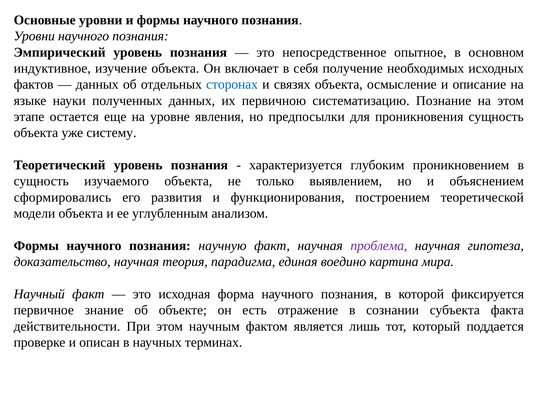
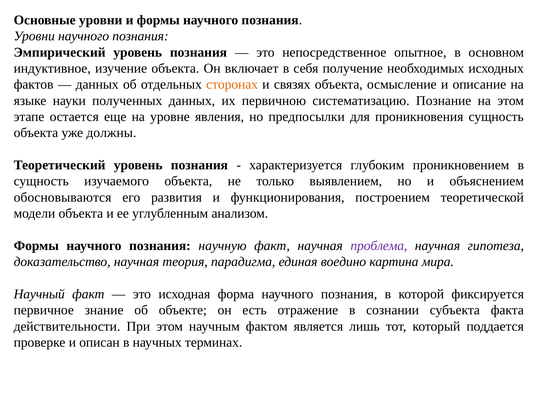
сторонах colour: blue -> orange (232, 85)
систему: систему -> должны (111, 133)
сформировались: сформировались -> обосновываются (63, 198)
